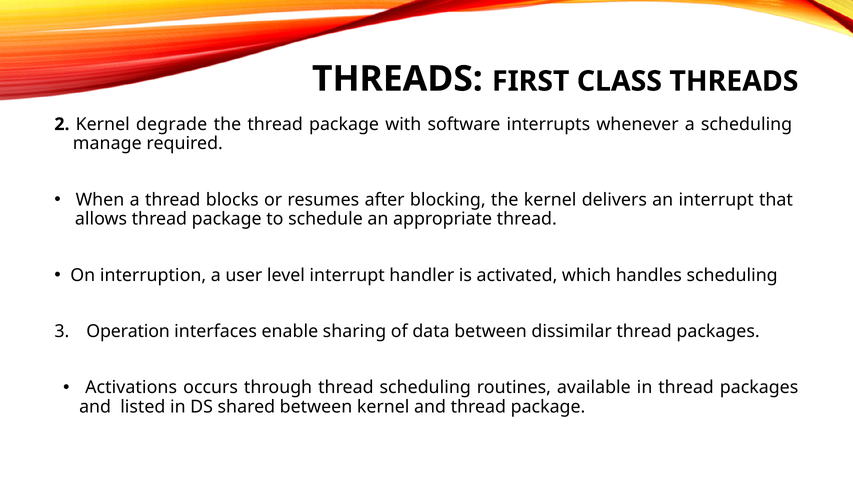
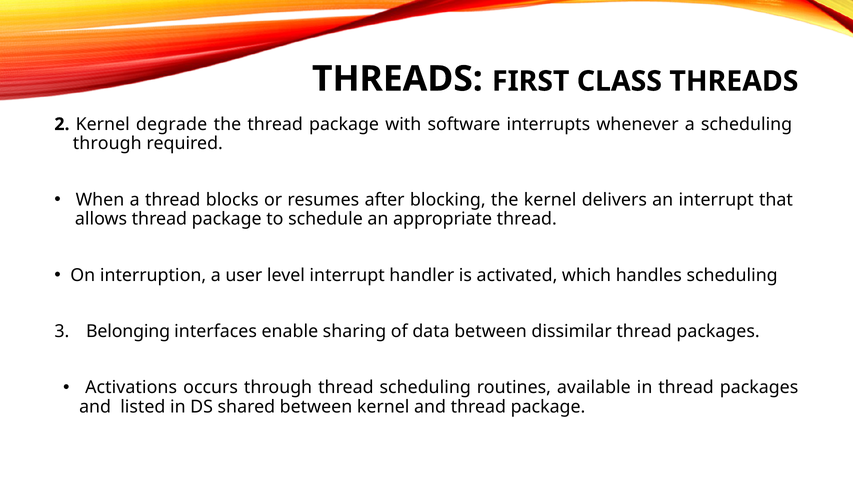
manage: manage -> through (107, 143)
Operation: Operation -> Belonging (128, 331)
